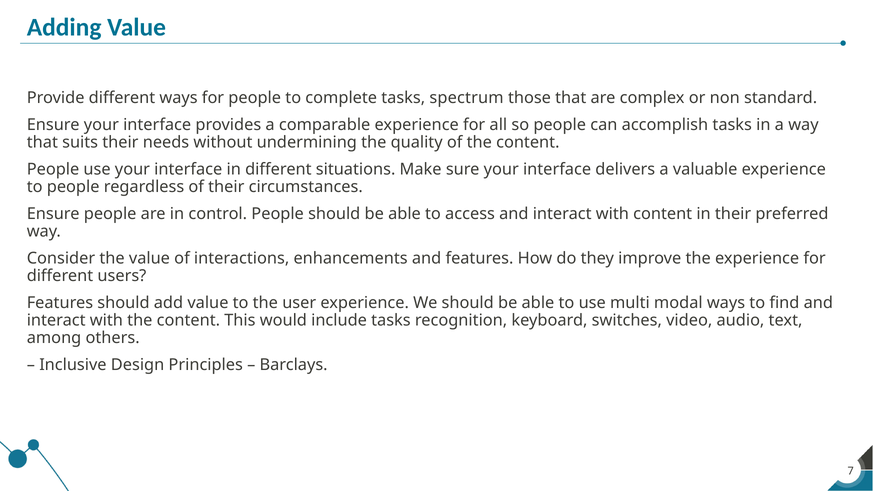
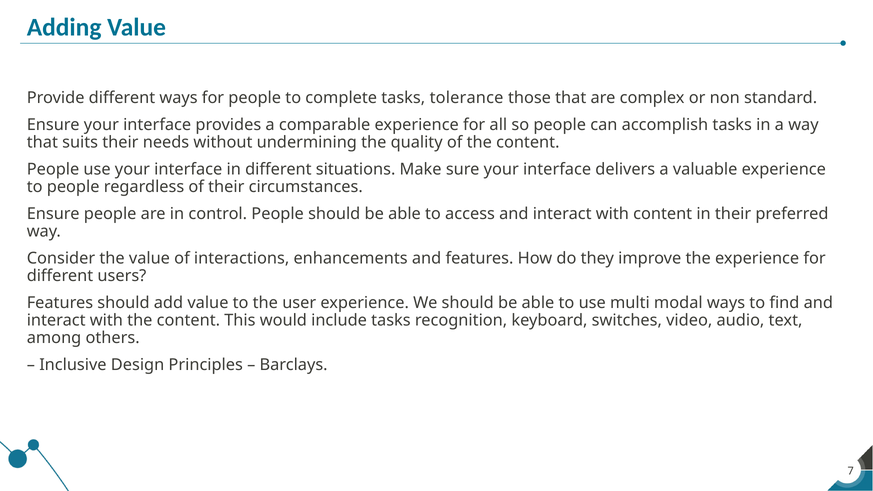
spectrum: spectrum -> tolerance (467, 98)
